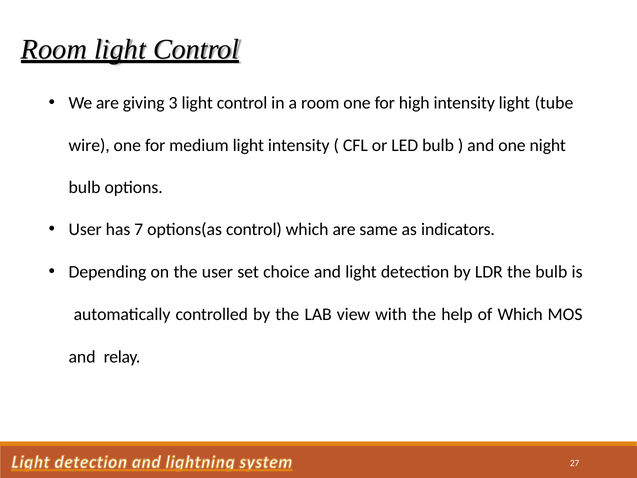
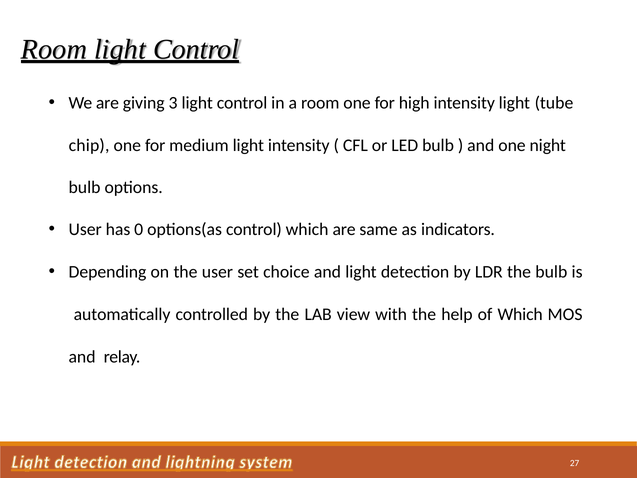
wire: wire -> chip (89, 145)
7: 7 -> 0 (139, 229)
